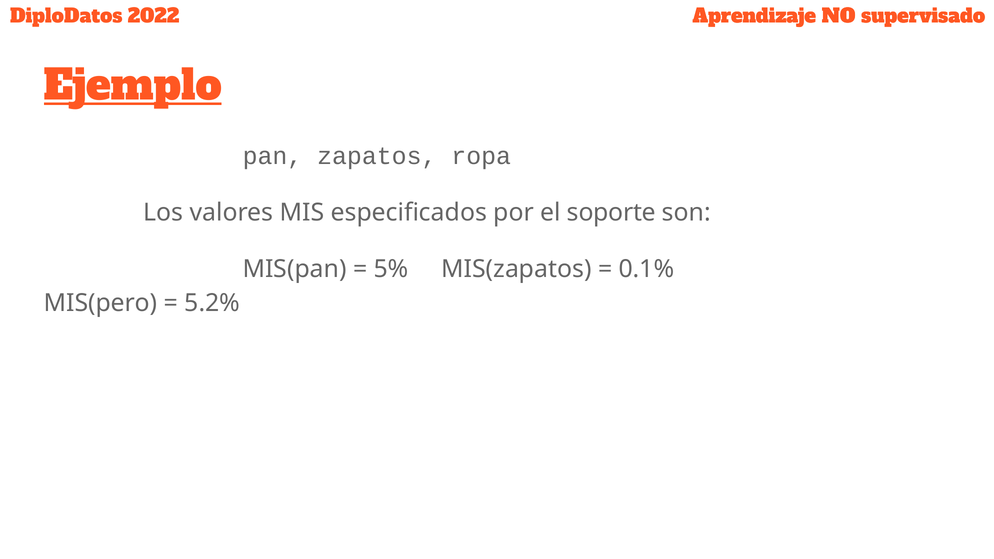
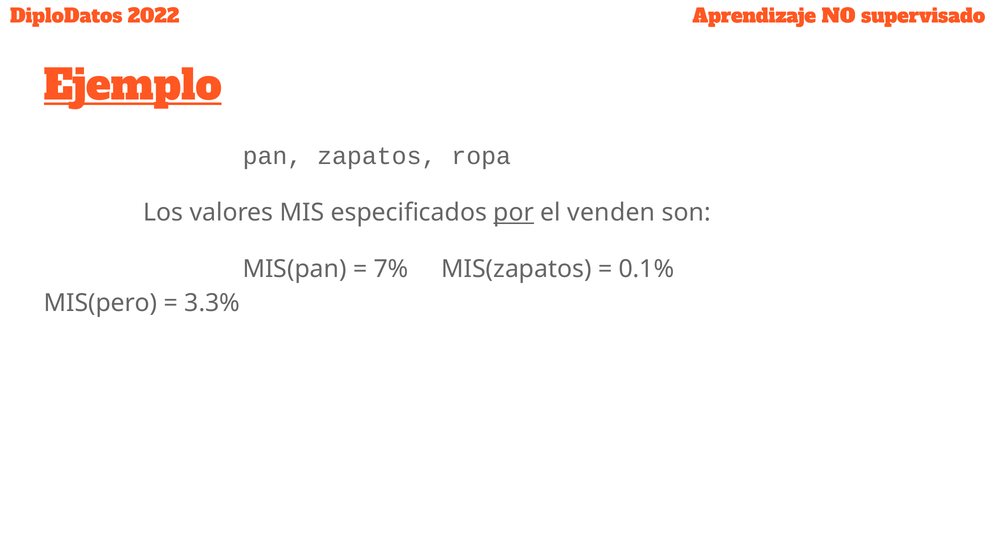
por underline: none -> present (514, 213)
soporte: soporte -> venden (611, 213)
5%: 5% -> 7% (391, 269)
5.2%: 5.2% -> 3.3% (212, 303)
